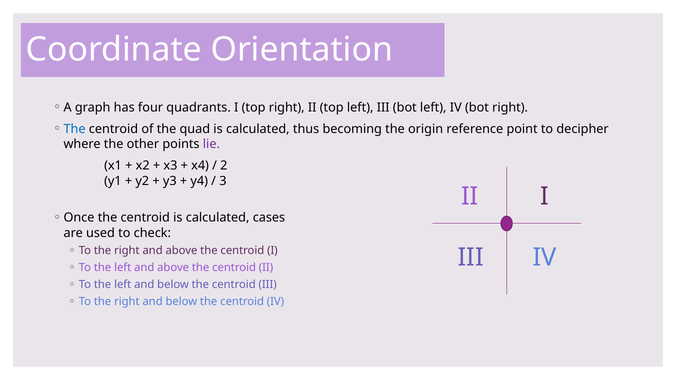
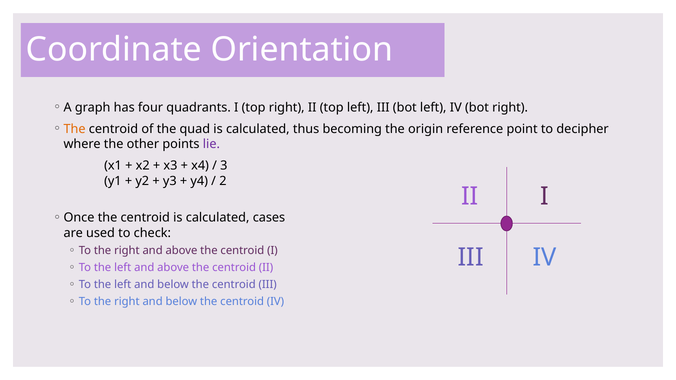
The colour: blue -> orange (75, 129)
2: 2 -> 3 (224, 166)
3: 3 -> 2 (223, 181)
